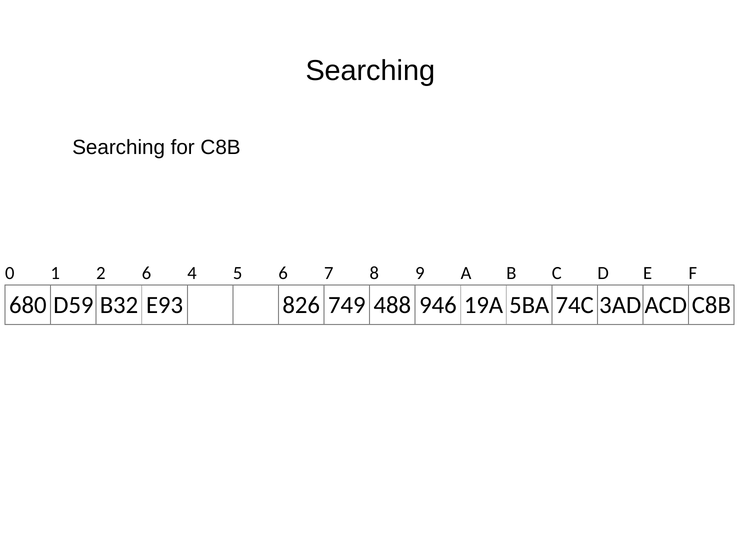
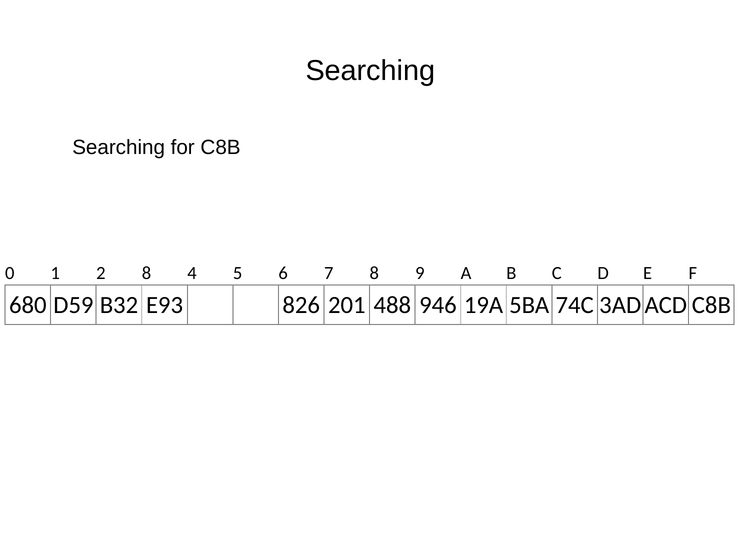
2 6: 6 -> 8 (146, 273)
749: 749 -> 201 (347, 305)
